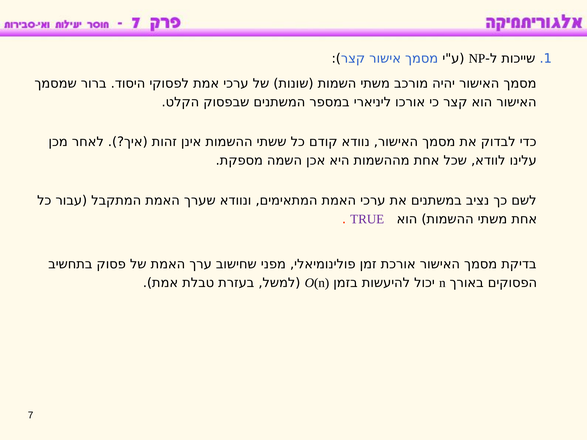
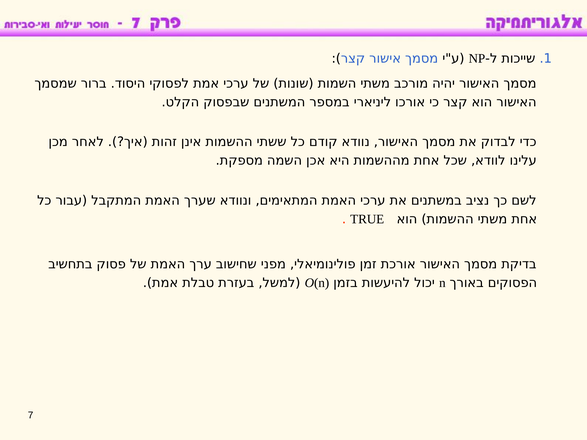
TRUE colour: purple -> black (367, 219)
